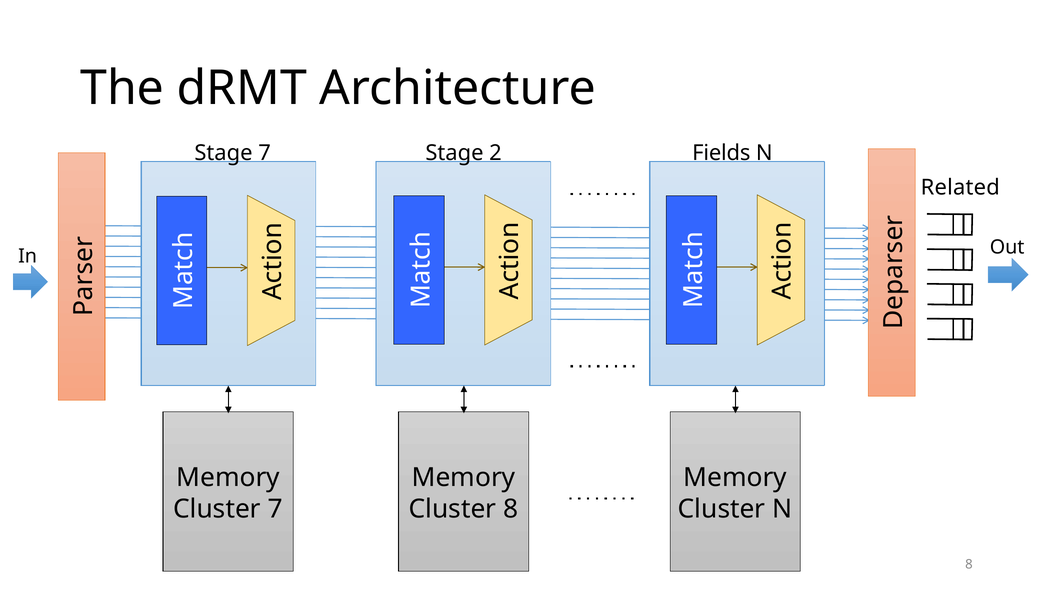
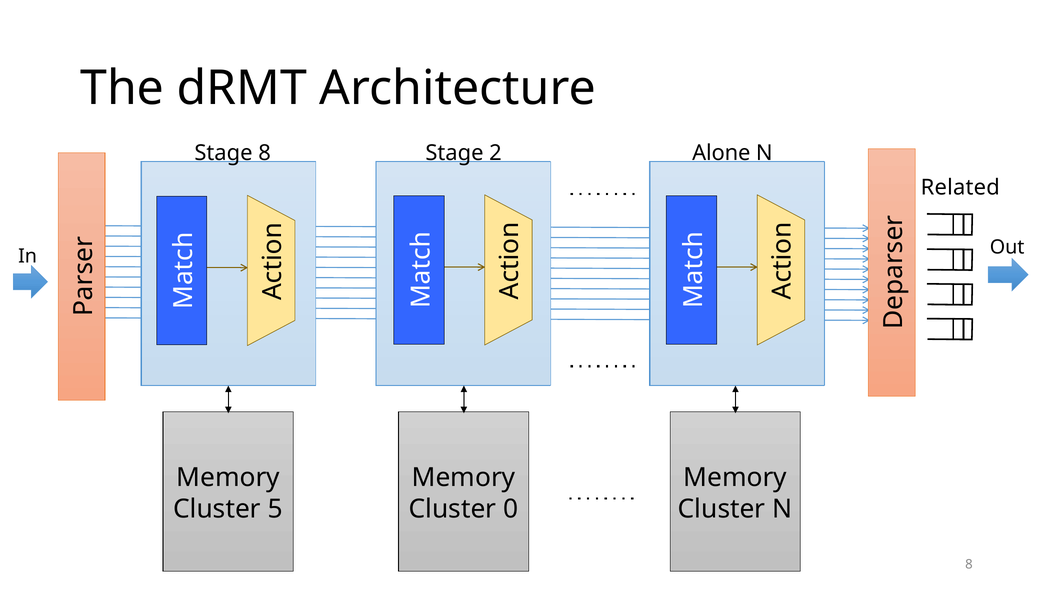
Stage 7: 7 -> 8 (265, 153)
Fields: Fields -> Alone (721, 153)
Cluster 7: 7 -> 5 (275, 510)
Cluster 8: 8 -> 0 (511, 510)
